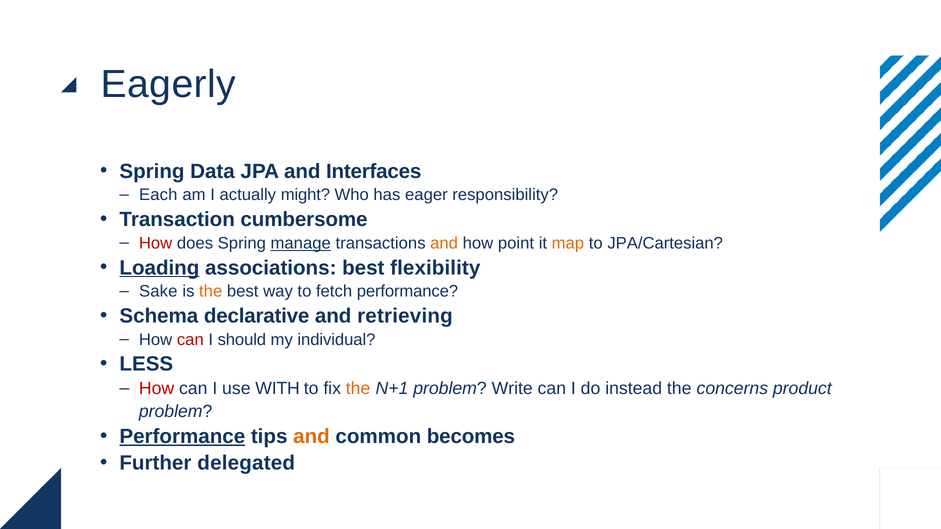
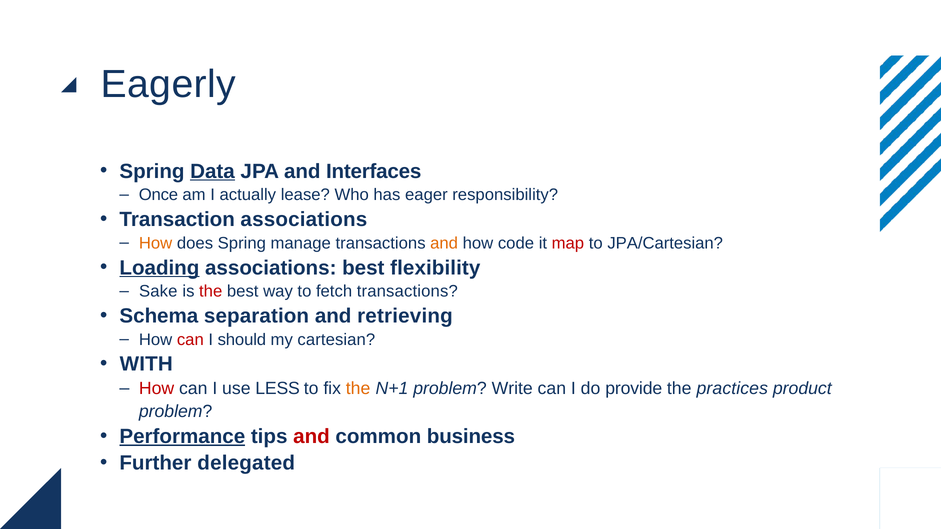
Data underline: none -> present (212, 171)
Each: Each -> Once (158, 195)
might: might -> lease (305, 195)
Transaction cumbersome: cumbersome -> associations (304, 220)
How colour: red -> orange (156, 243)
manage underline: present -> none (301, 243)
point: point -> code (516, 243)
map colour: orange -> red (568, 243)
the colour: orange -> red (211, 292)
fetch performance: performance -> transactions (407, 292)
declarative: declarative -> separation (257, 316)
individual: individual -> cartesian (336, 340)
LESS: LESS -> WITH (146, 364)
WITH: WITH -> LESS (278, 389)
instead: instead -> provide (634, 389)
concerns: concerns -> practices (732, 389)
and colour: orange -> red (311, 437)
becomes: becomes -> business (471, 437)
